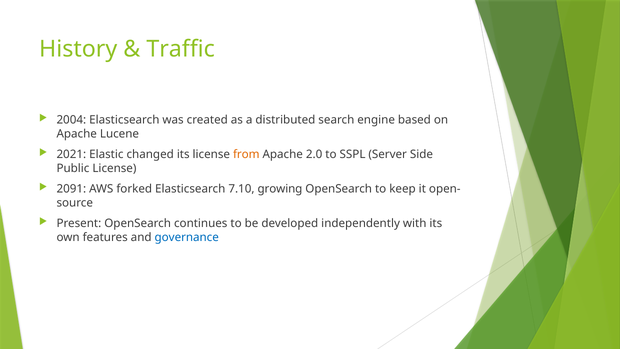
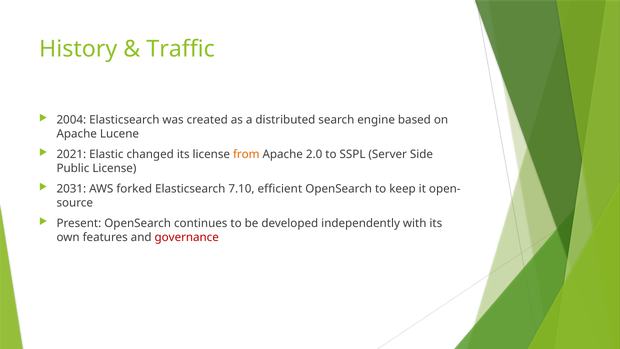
2091: 2091 -> 2031 (71, 189)
growing: growing -> efficient (280, 189)
governance colour: blue -> red (187, 237)
